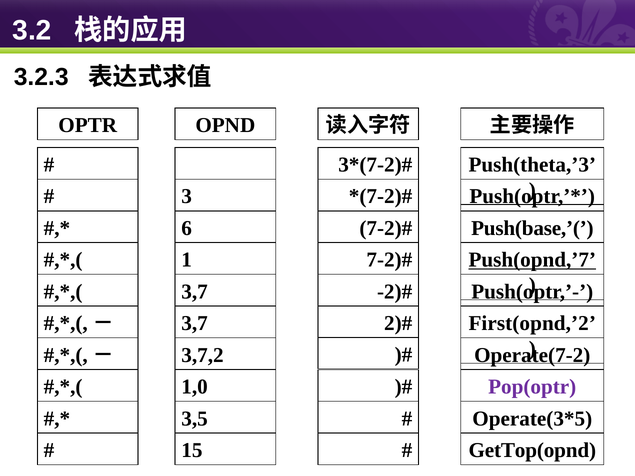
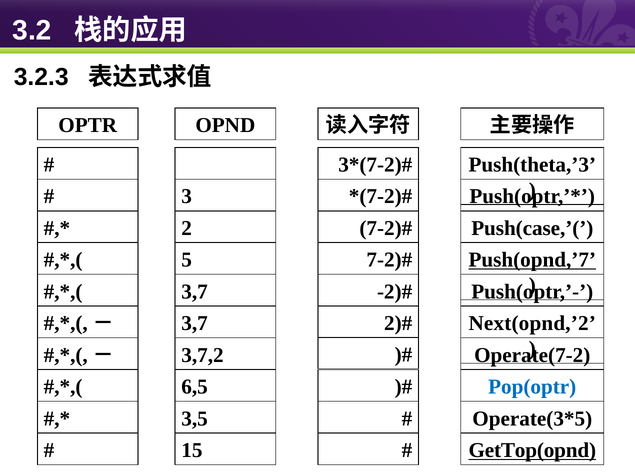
6: 6 -> 2 (187, 228)
Push(base,’(: Push(base,’( -> Push(case,’( (532, 228)
1: 1 -> 5 (187, 260)
First(opnd,’2: First(opnd,’2 -> Next(opnd,’2 (532, 324)
1,0: 1,0 -> 6,5 (195, 387)
Pop(optr colour: purple -> blue (532, 387)
GetTop(opnd underline: none -> present (532, 451)
